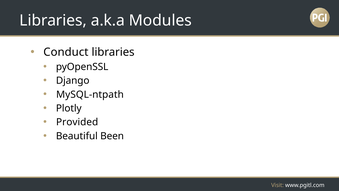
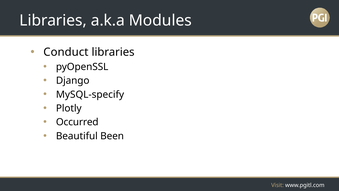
MySQL-ntpath: MySQL-ntpath -> MySQL-specify (90, 94)
Provided: Provided -> Occurred (77, 122)
